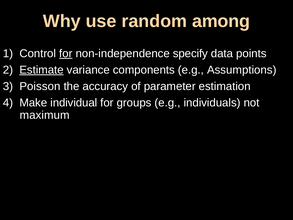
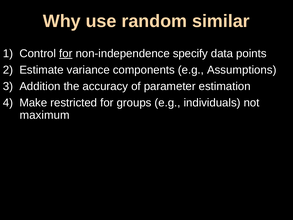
among: among -> similar (221, 21)
Estimate underline: present -> none (42, 70)
Poisson: Poisson -> Addition (40, 86)
individual: individual -> restricted (74, 103)
